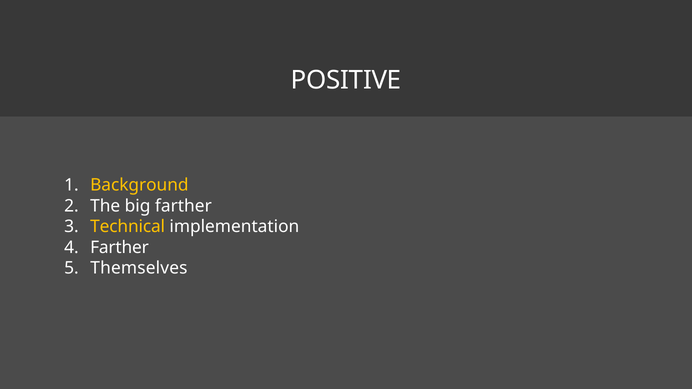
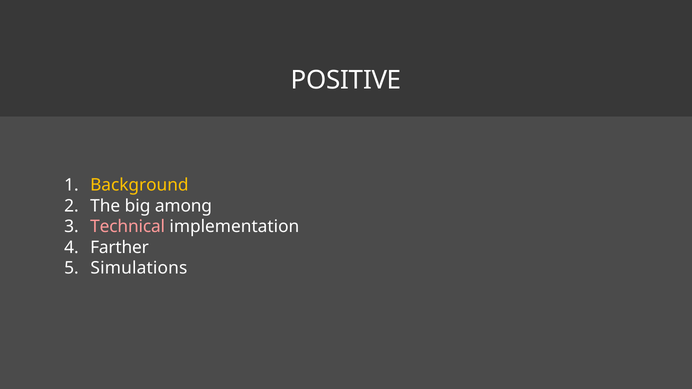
big farther: farther -> among (183, 206)
Technical colour: yellow -> pink (128, 227)
Themselves: Themselves -> Simulations (139, 268)
